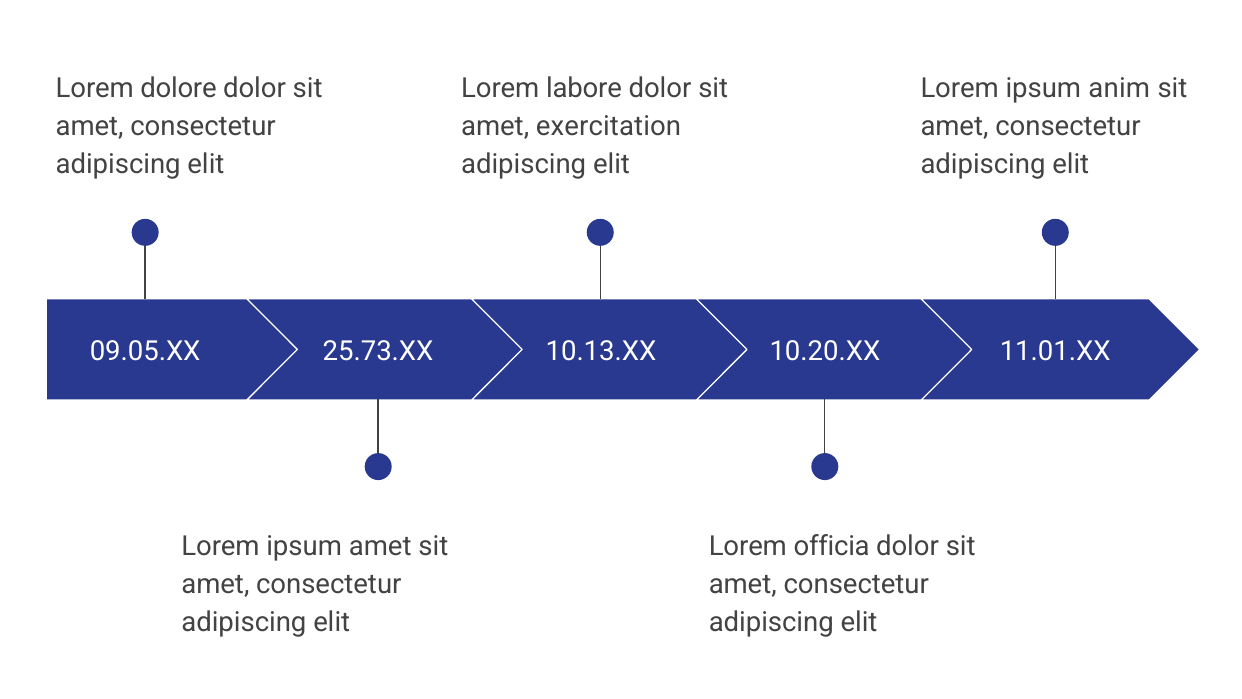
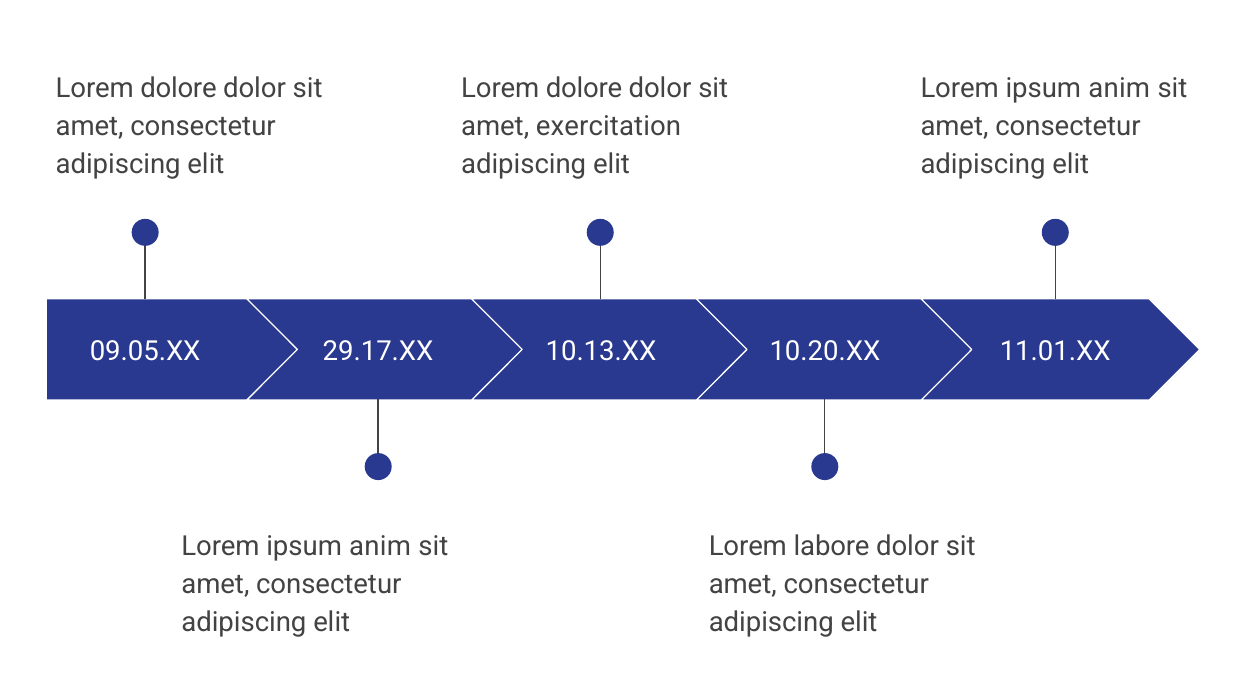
labore: labore -> dolore (584, 88)
25.73.XX: 25.73.XX -> 29.17.XX (378, 351)
amet: amet -> anim (380, 546)
officia: officia -> labore (832, 546)
